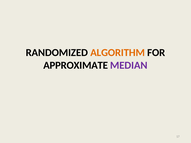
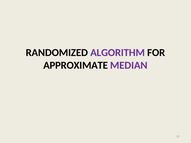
ALGORITHM colour: orange -> purple (118, 53)
